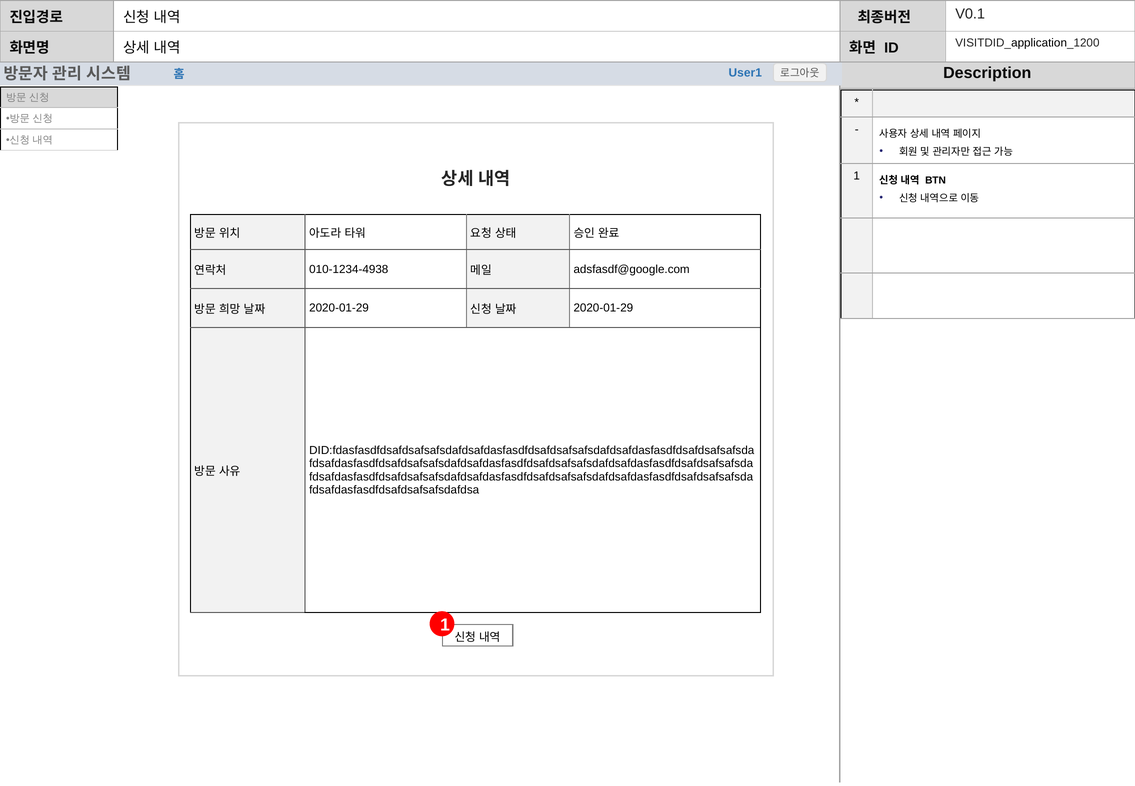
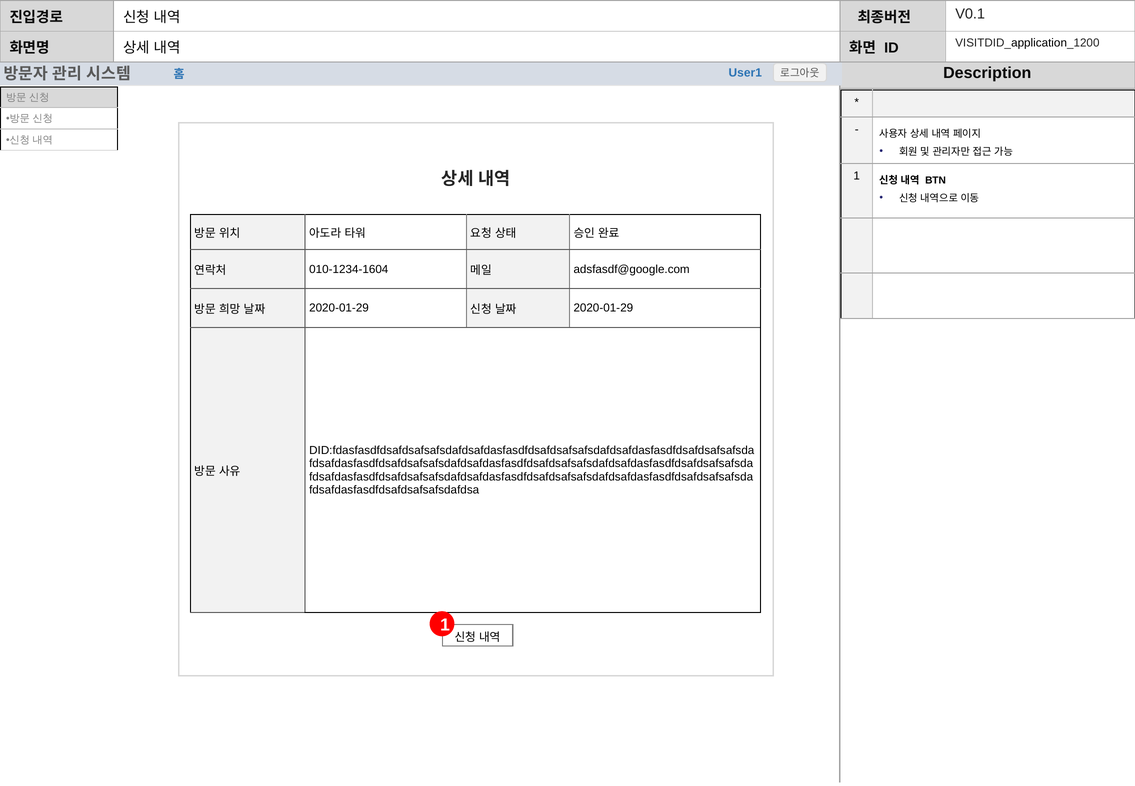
010-1234-4938: 010-1234-4938 -> 010-1234-1604 (349, 269)
